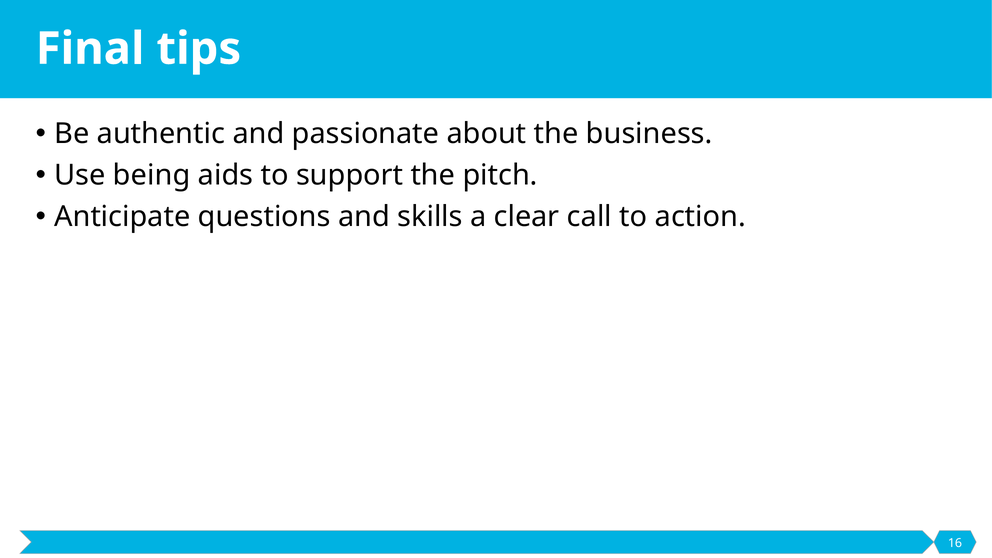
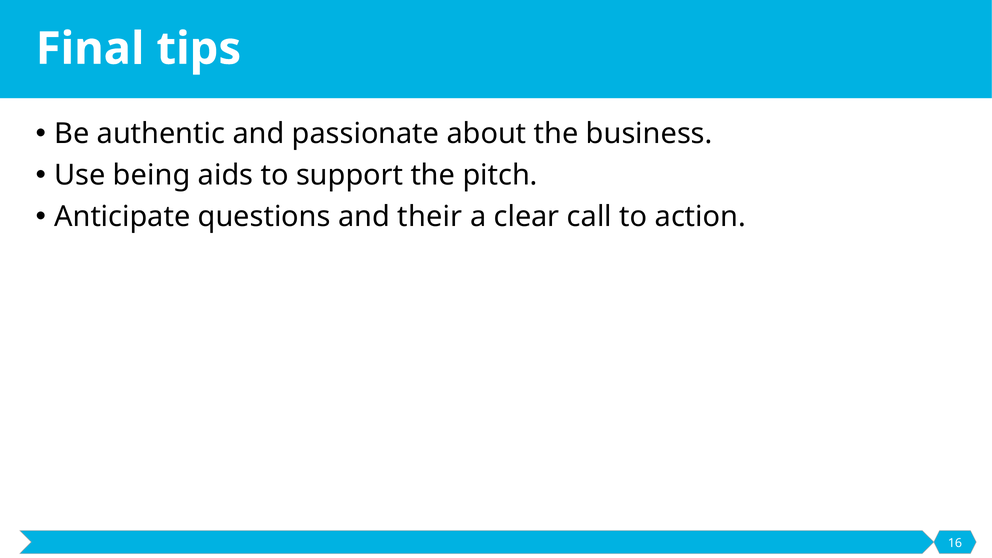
skills: skills -> their (430, 217)
